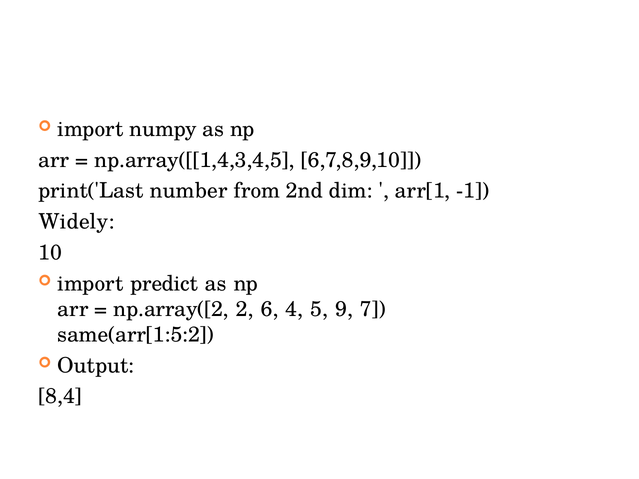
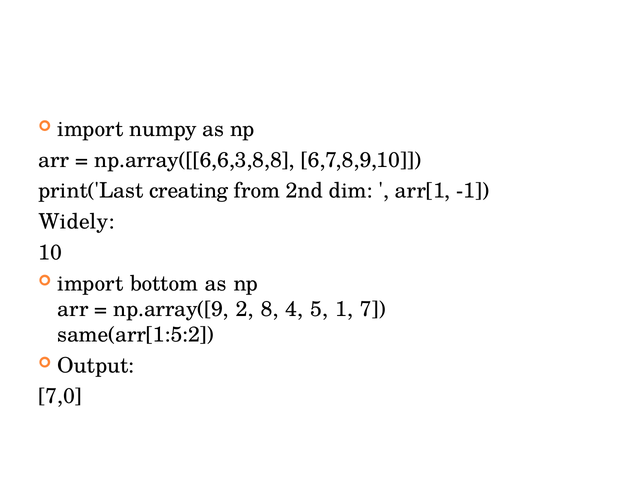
np.array([[1,4,3,4,5: np.array([[1,4,3,4,5 -> np.array([[6,6,3,8,8 (194, 160)
number: number -> creating (189, 191)
predict: predict -> bottom (164, 284)
np.array([2: np.array([2 -> np.array([9 (171, 309)
6: 6 -> 8 (270, 309)
9: 9 -> 1 (344, 309)
8,4: 8,4 -> 7,0 (60, 397)
